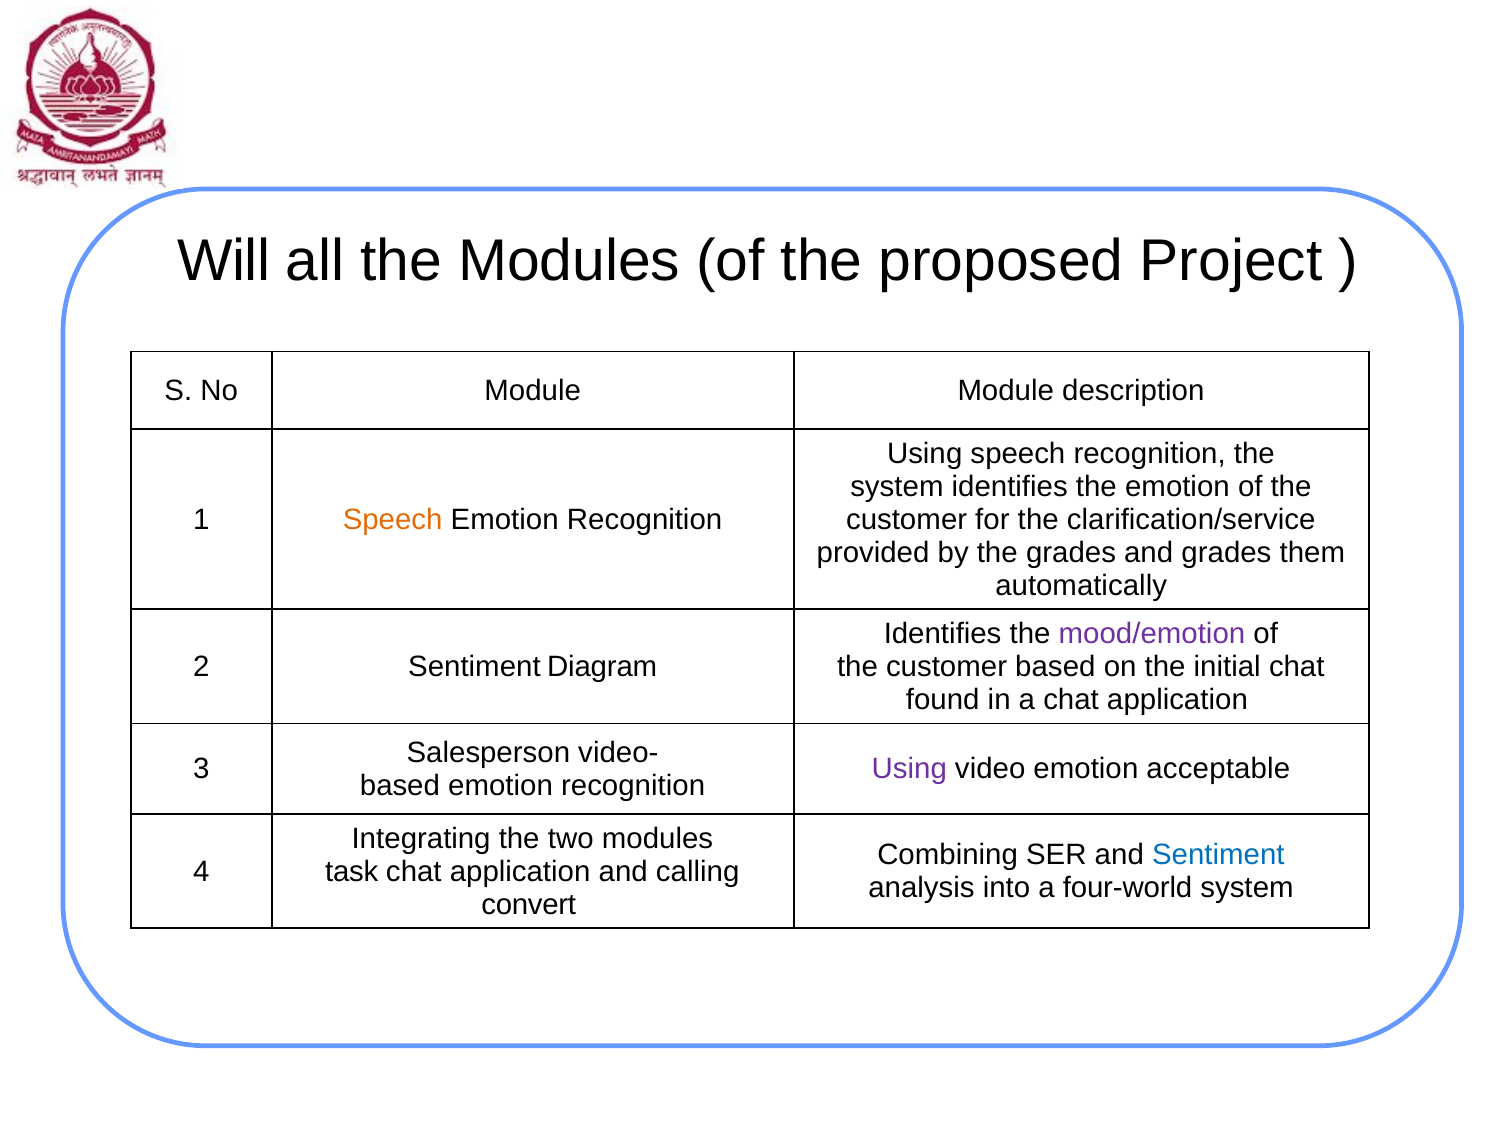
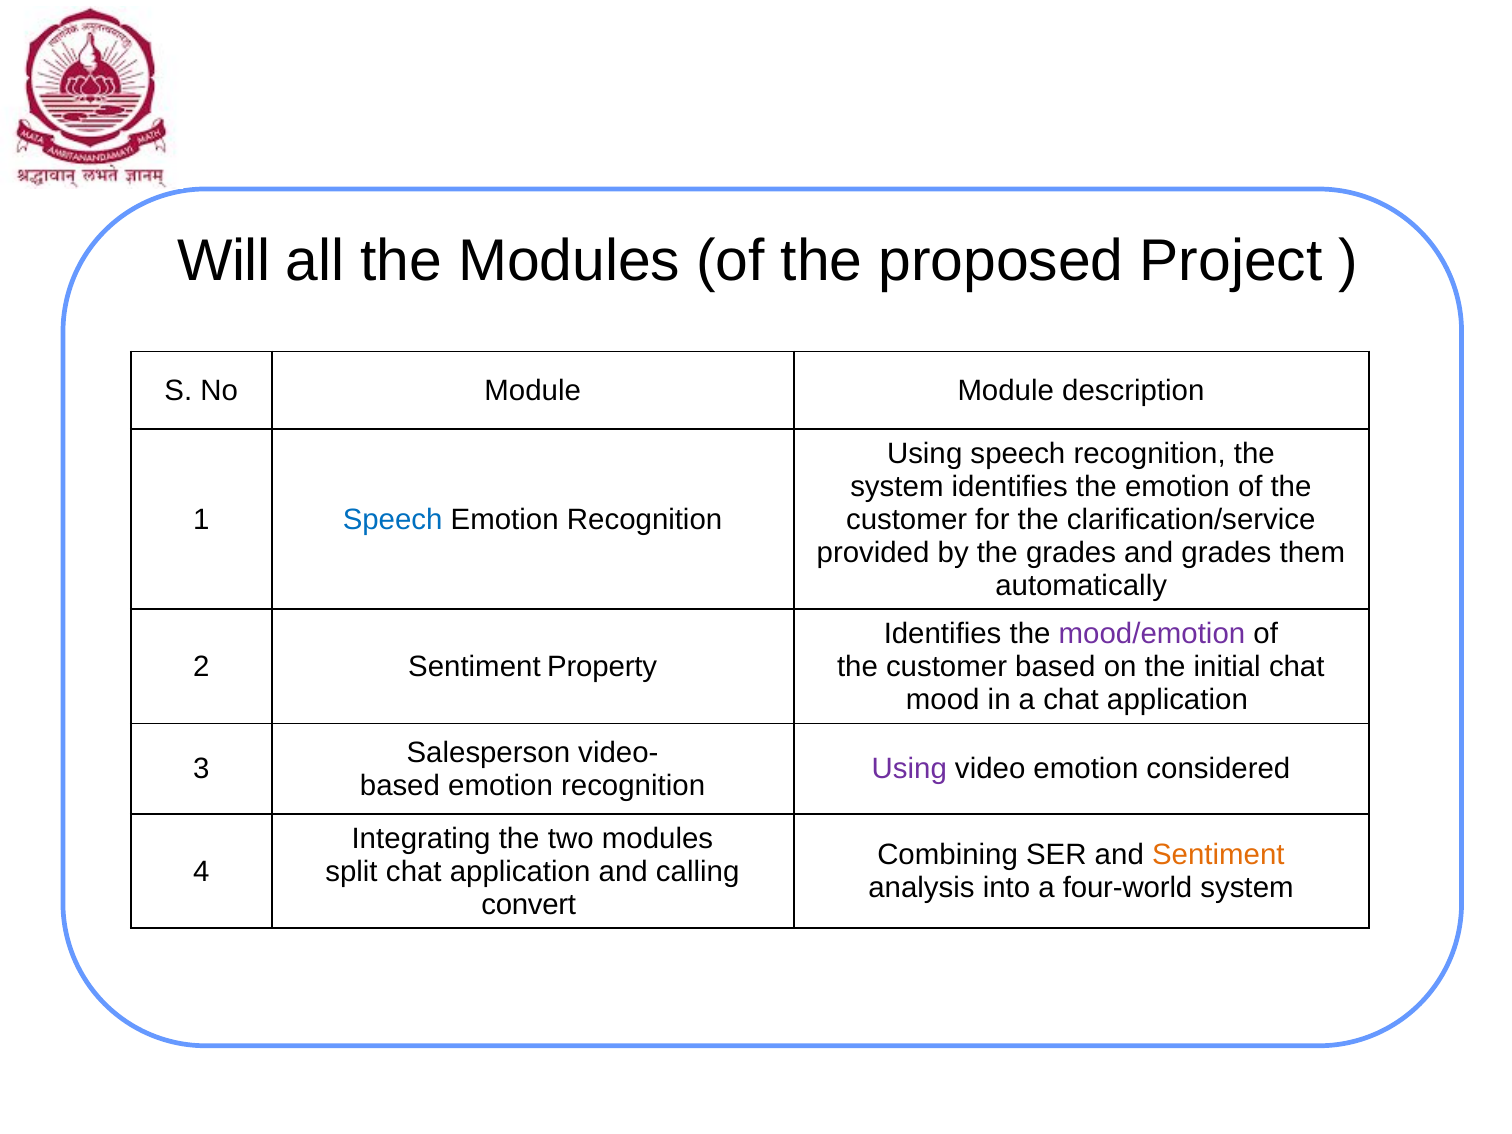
Speech colour: orange -> blue (393, 520)
Diagram: Diagram -> Property (602, 667)
found: found -> mood (943, 700)
acceptable: acceptable -> considered (1218, 769)
Sentiment colour: blue -> orange (1218, 855)
task: task -> split (352, 871)
